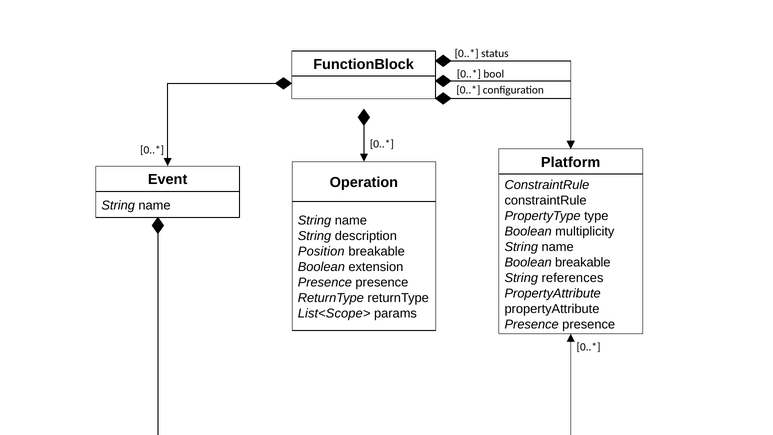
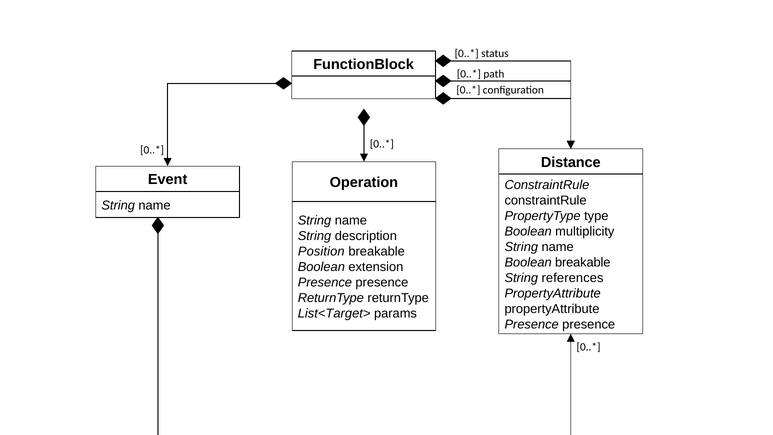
bool: bool -> path (494, 74)
Platform: Platform -> Distance (571, 162)
List<Scope>: List<Scope> -> List<Target> (334, 313)
